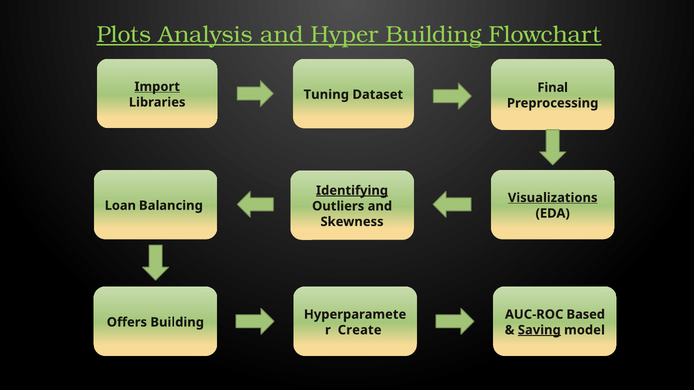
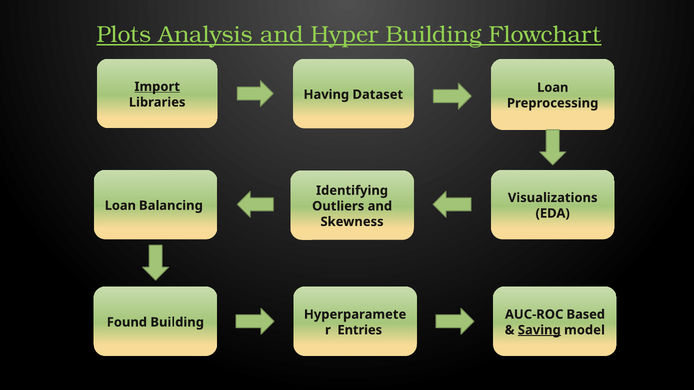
Final: Final -> Loan (553, 88)
Tuning: Tuning -> Having (326, 95)
Identifying underline: present -> none (352, 191)
Visualizations underline: present -> none (553, 198)
Offers: Offers -> Found (127, 323)
Create: Create -> Entries (360, 330)
